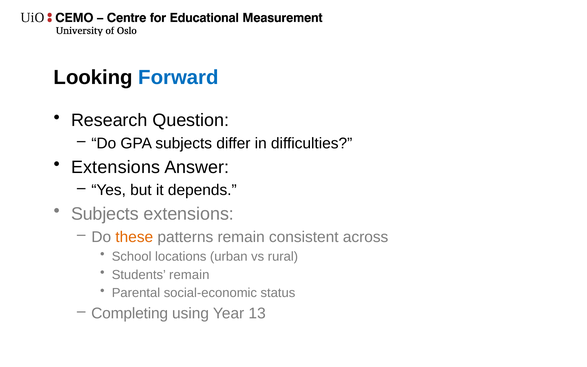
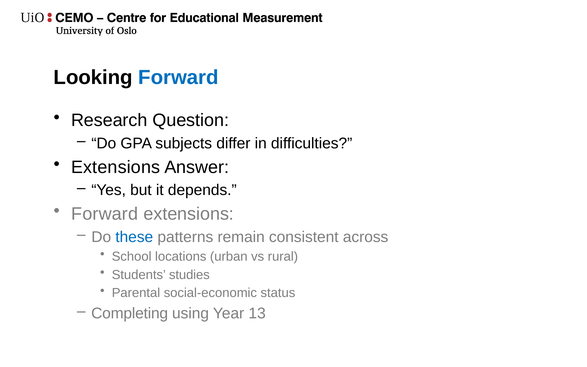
Subjects: Subjects -> Forward (105, 214)
these colour: orange -> blue (134, 237)
Students remain: remain -> studies (189, 275)
